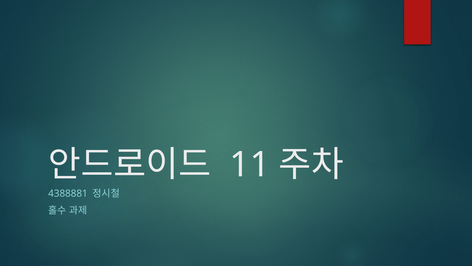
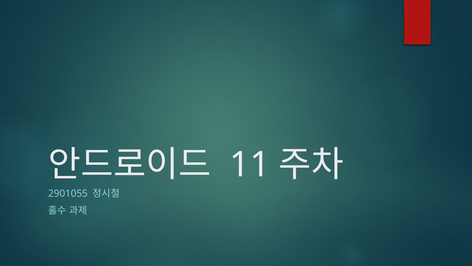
4388881: 4388881 -> 2901055 (68, 193)
